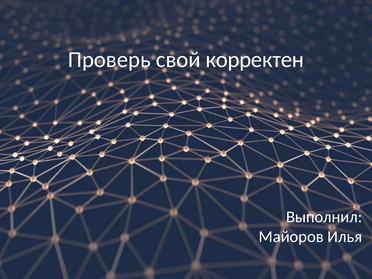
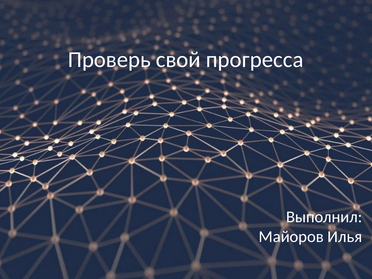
корректен: корректен -> прогресса (255, 60)
